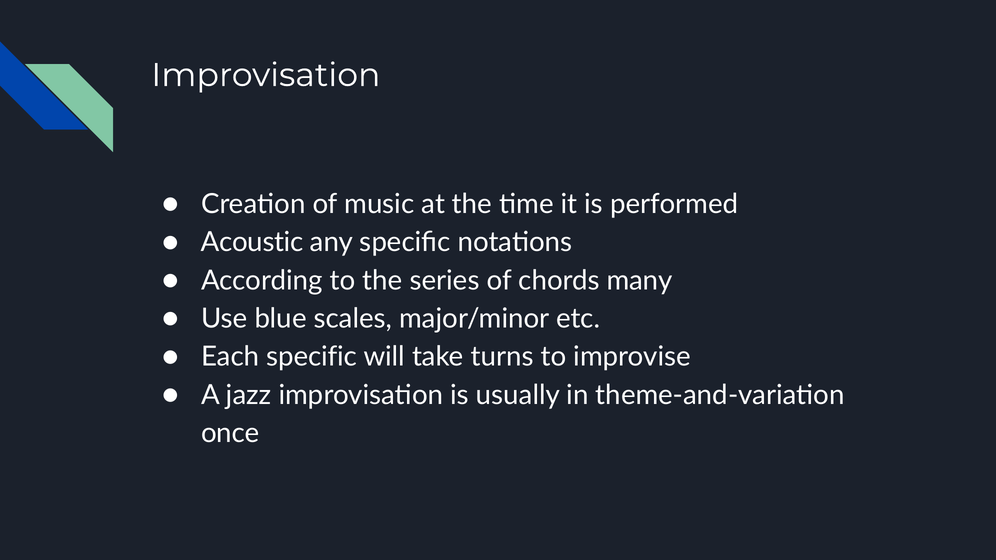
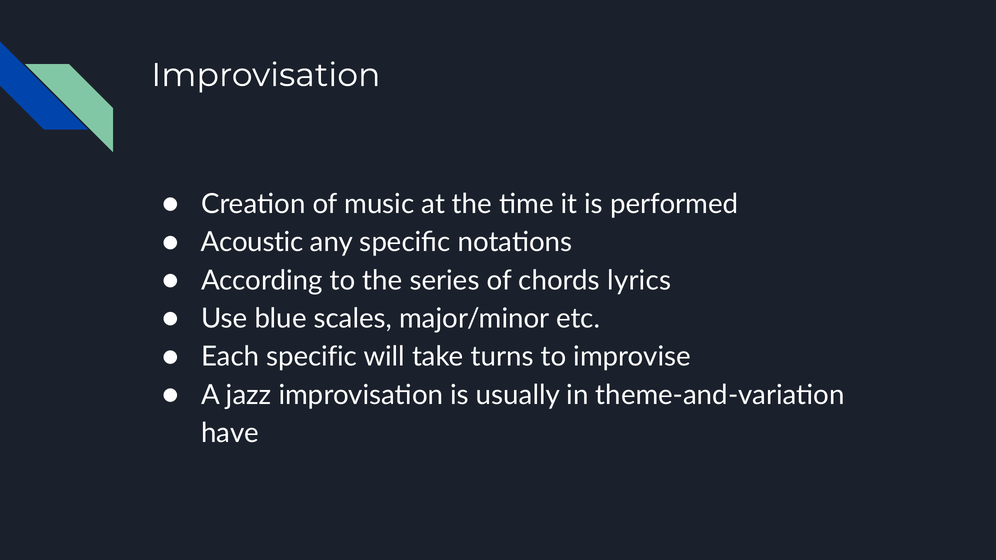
many: many -> lyrics (639, 281)
once: once -> have (230, 433)
